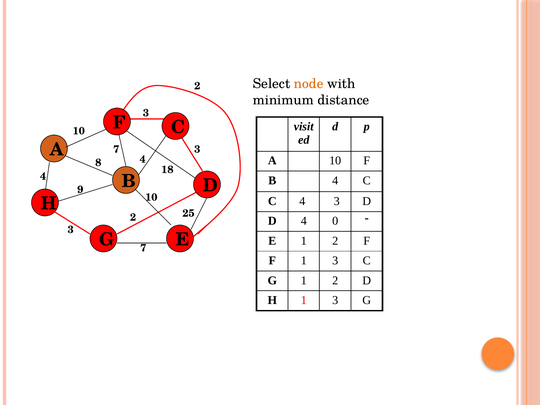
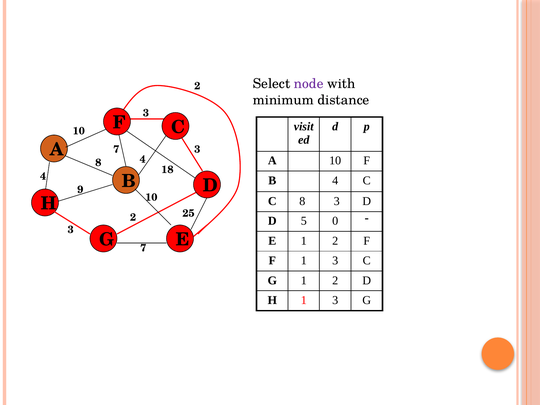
node colour: orange -> purple (309, 84)
C 4: 4 -> 8 (302, 201)
D 4: 4 -> 5 (304, 221)
